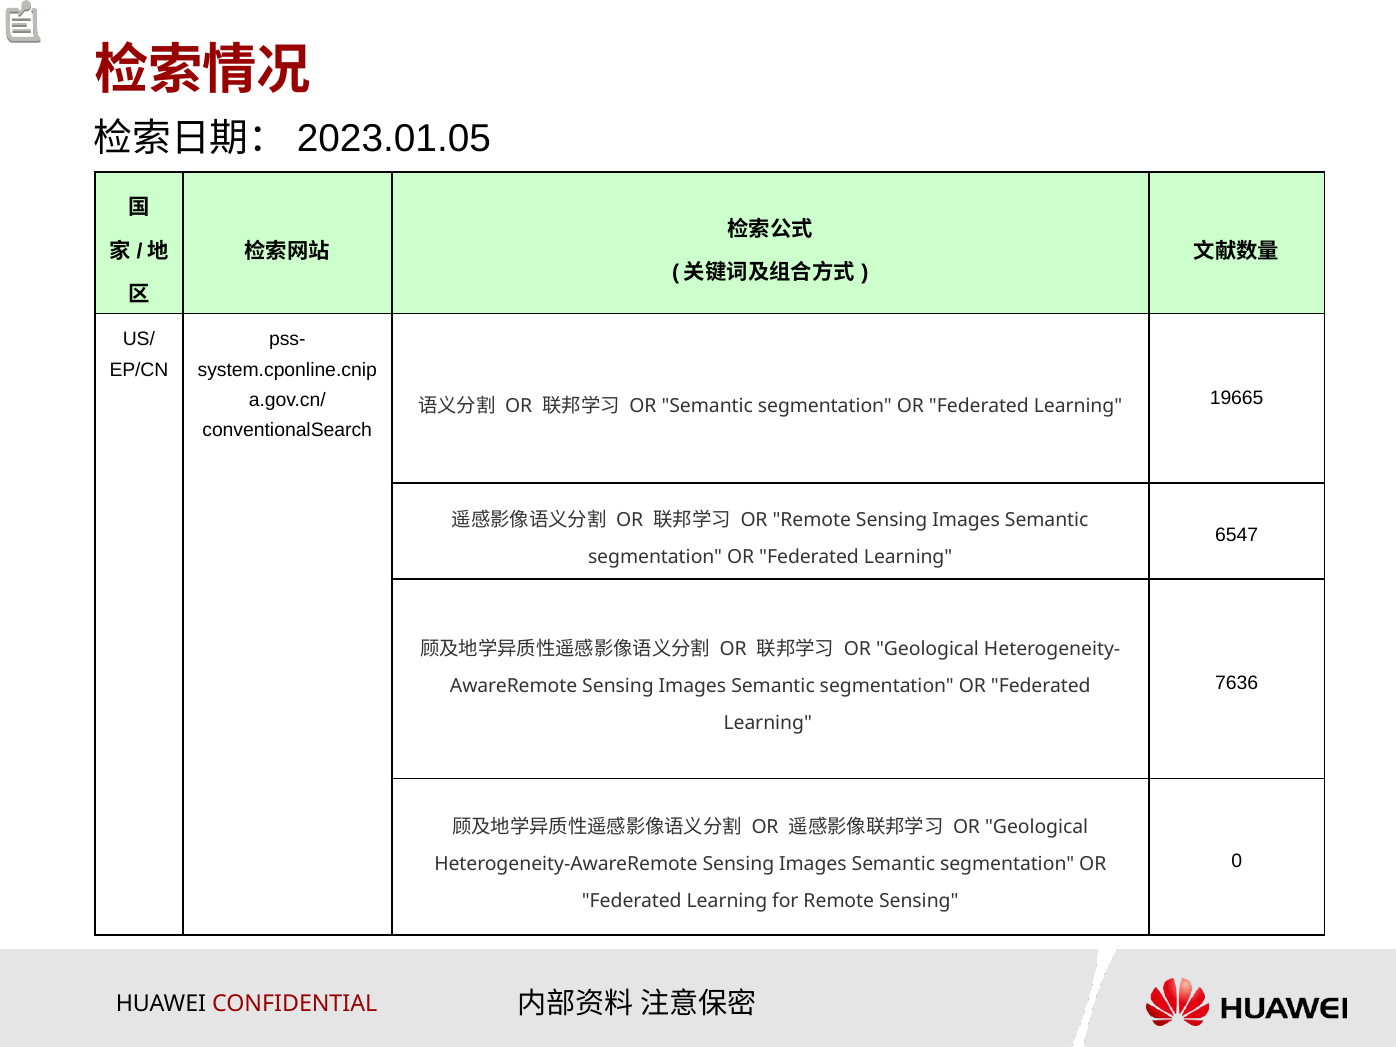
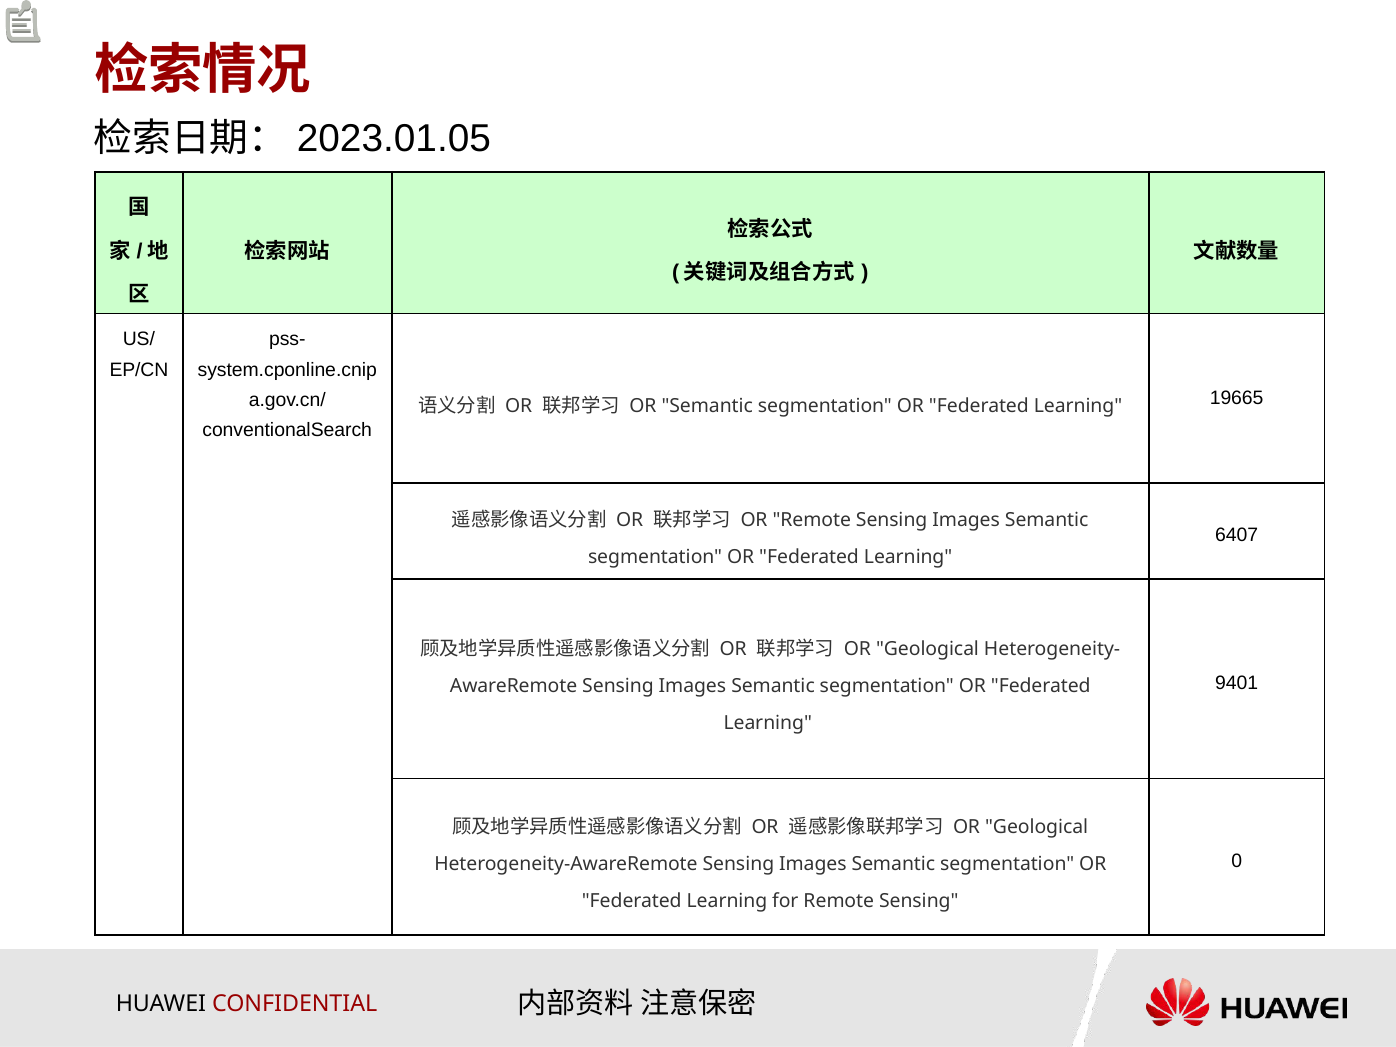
6547: 6547 -> 6407 (1237, 536)
7636: 7636 -> 9401 (1237, 683)
